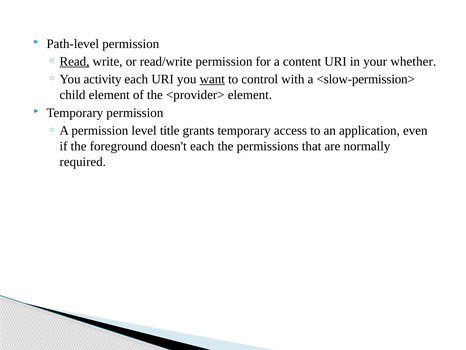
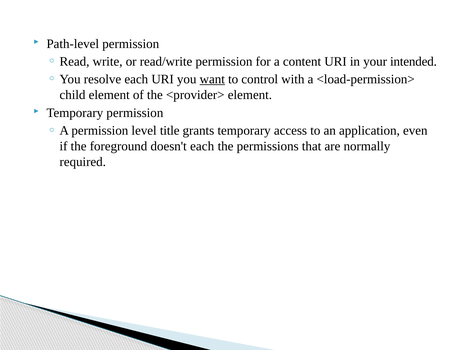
Read underline: present -> none (75, 61)
whether: whether -> intended (413, 61)
activity: activity -> resolve (103, 79)
<slow-permission>: <slow-permission> -> <load-permission> (366, 79)
